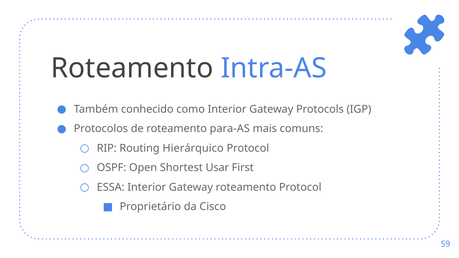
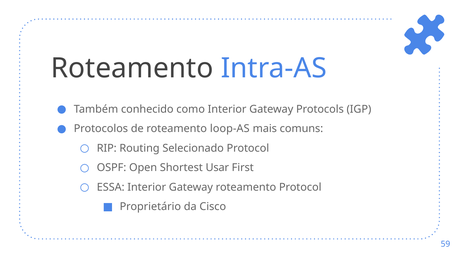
para-AS: para-AS -> loop-AS (230, 129)
Hierárquico: Hierárquico -> Selecionado (193, 148)
